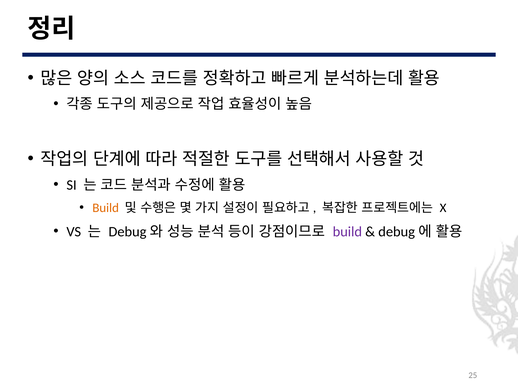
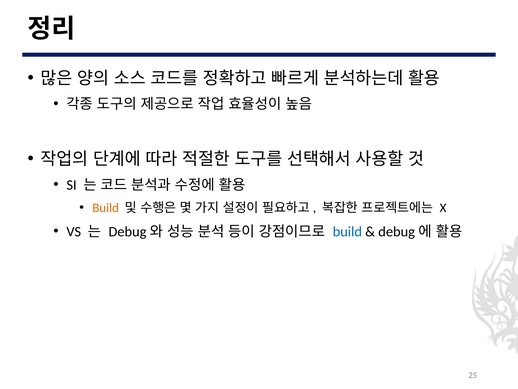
build colour: purple -> blue (347, 231)
